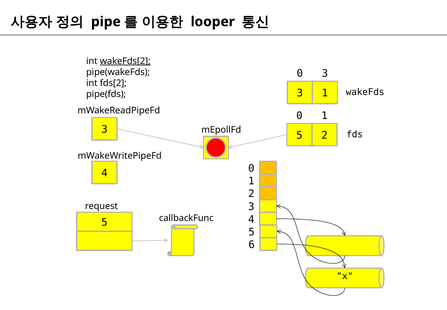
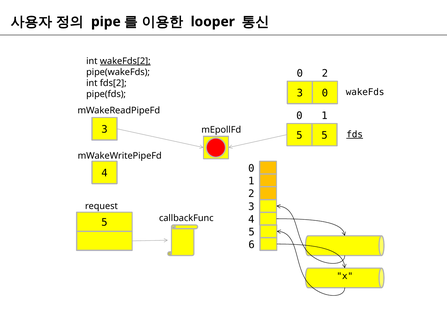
0 3: 3 -> 2 (325, 73)
3 1: 1 -> 0 (325, 93)
fds underline: none -> present (355, 134)
5 2: 2 -> 5 (324, 135)
